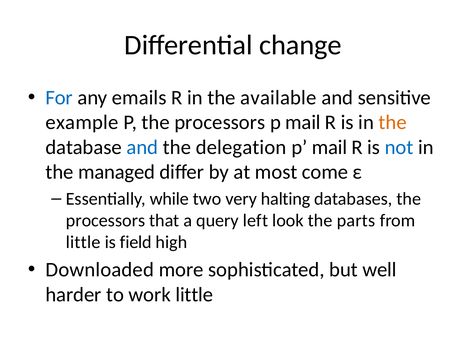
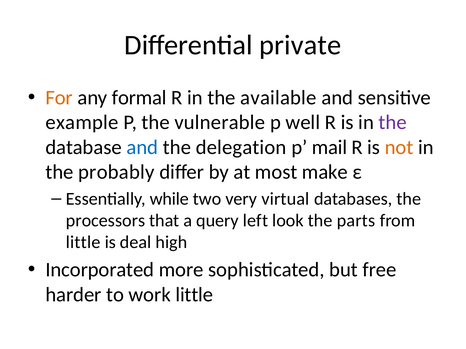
change: change -> private (300, 45)
For colour: blue -> orange (59, 98)
emails: emails -> formal (139, 98)
P the processors: processors -> vulnerable (220, 123)
mail: mail -> well (303, 123)
the colour: orange -> purple (393, 123)
not colour: blue -> orange (399, 148)
managed: managed -> probably (116, 172)
come: come -> make (325, 172)
halting: halting -> virtual (285, 199)
field: field -> deal (136, 243)
Downloaded: Downloaded -> Incorporated (100, 270)
well: well -> free (380, 270)
